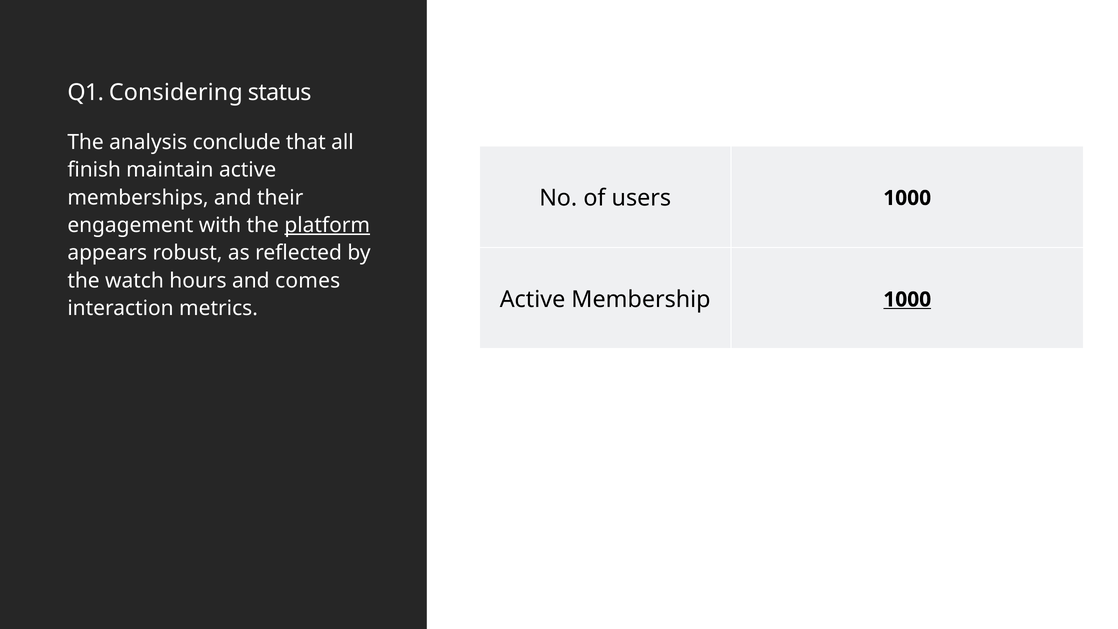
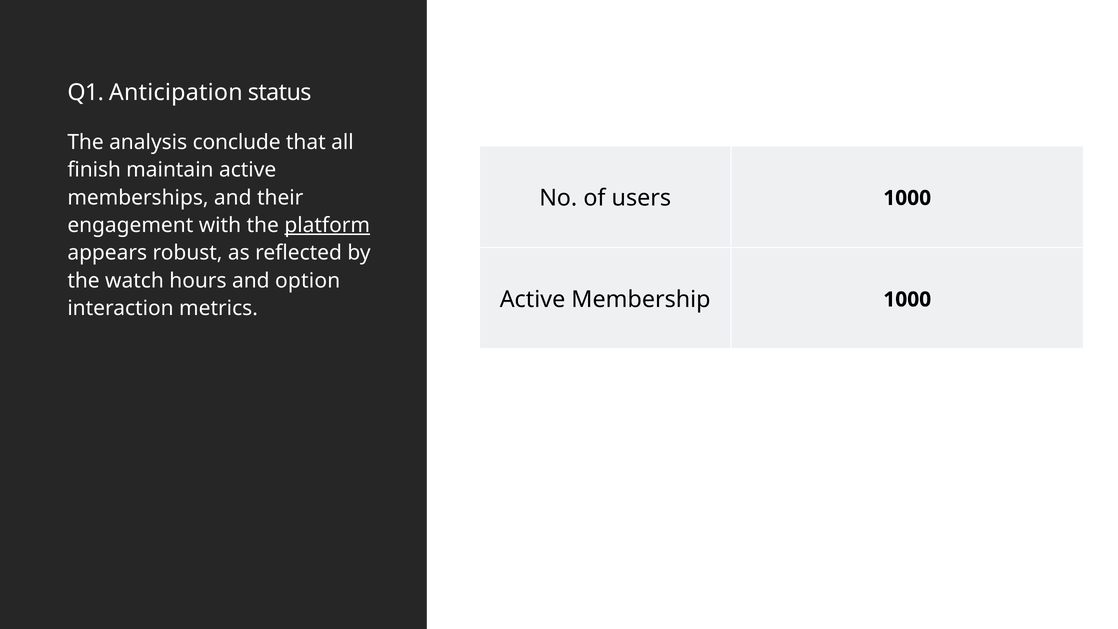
Considering: Considering -> Anticipation (176, 93)
comes: comes -> option (308, 281)
1000 underline: present -> none (907, 299)
